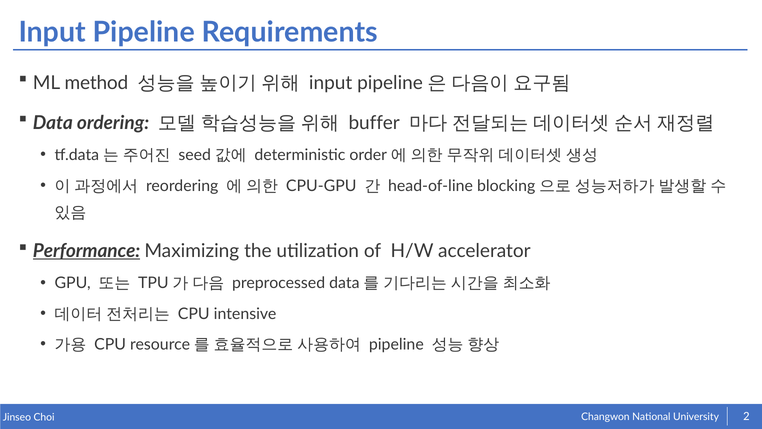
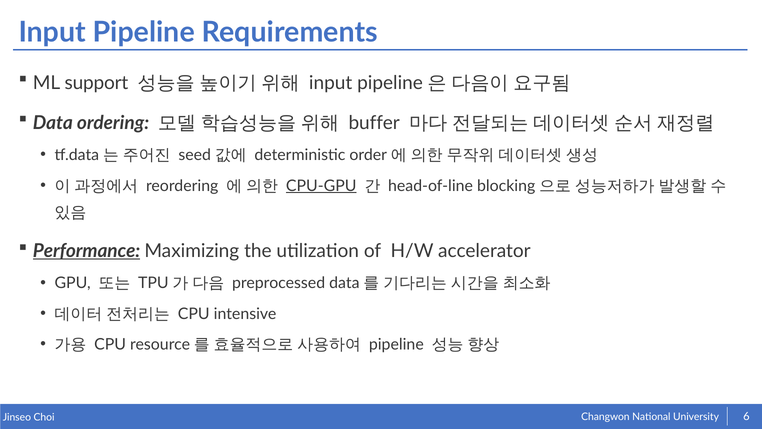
method: method -> support (96, 83)
CPU-GPU underline: none -> present (321, 186)
2: 2 -> 6 (746, 416)
